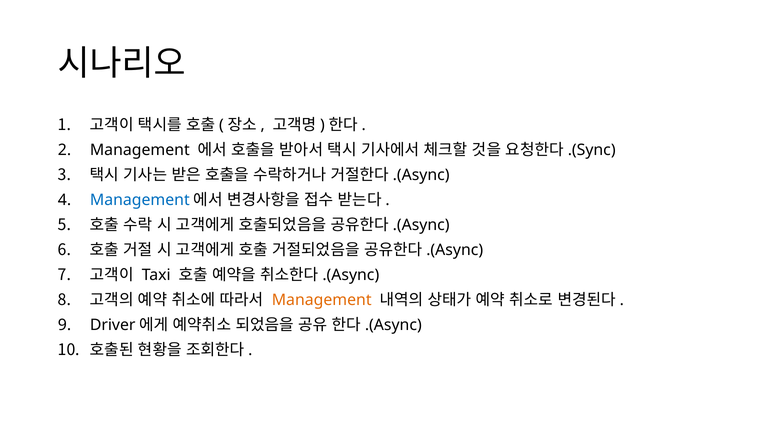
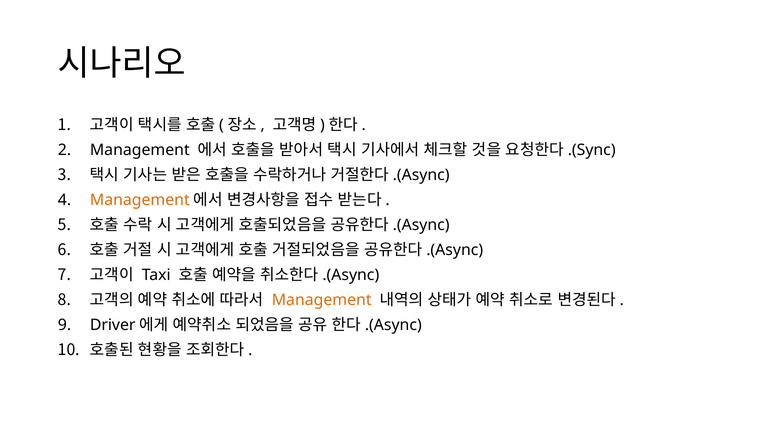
Management colour: blue -> orange (140, 200)
